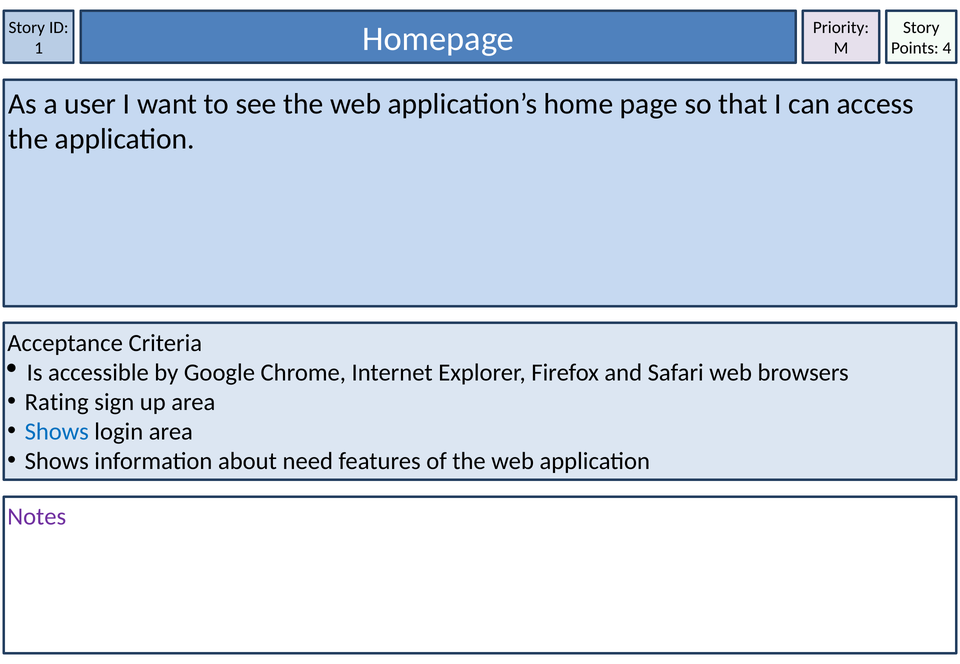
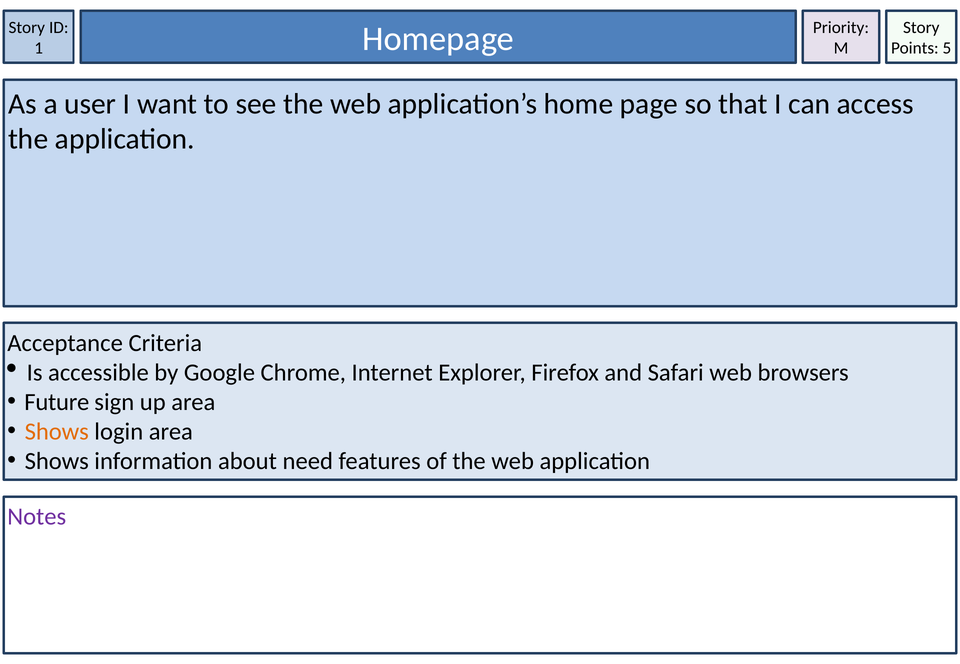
4: 4 -> 5 (947, 48)
Rating: Rating -> Future (57, 402)
Shows colour: blue -> orange (57, 432)
